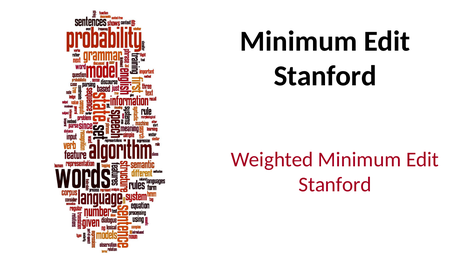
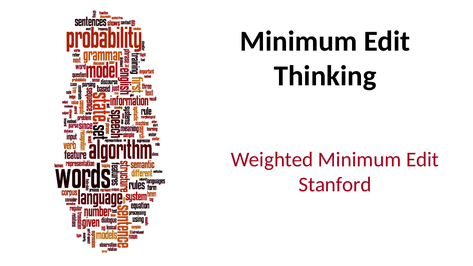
Stanford: Stanford -> Thinking (325, 76)
